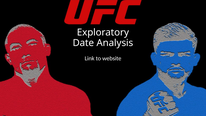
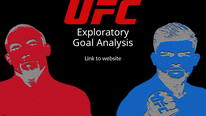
Date: Date -> Goal (83, 43)
